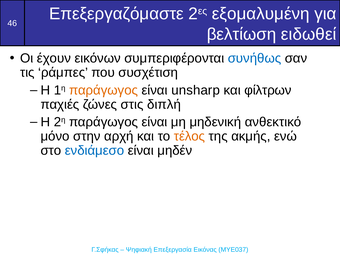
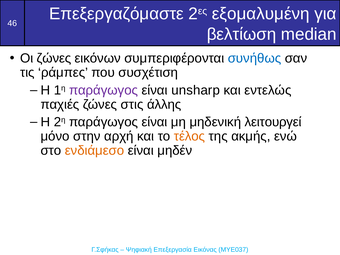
ειδωθεί: ειδωθεί -> median (309, 34)
Οι έχουν: έχουν -> ζώνες (54, 58)
παράγωγος colour: orange -> purple (104, 90)
φίλτρων: φίλτρων -> εντελώς (268, 90)
διπλή: διπλή -> άλλης (164, 104)
ανθεκτικό: ανθεκτικό -> λειτουργεί (273, 122)
ενδιάμεσο colour: blue -> orange (94, 151)
